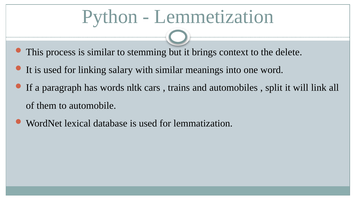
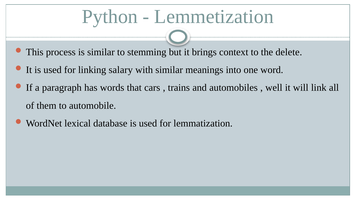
nltk: nltk -> that (134, 88)
split: split -> well (274, 88)
